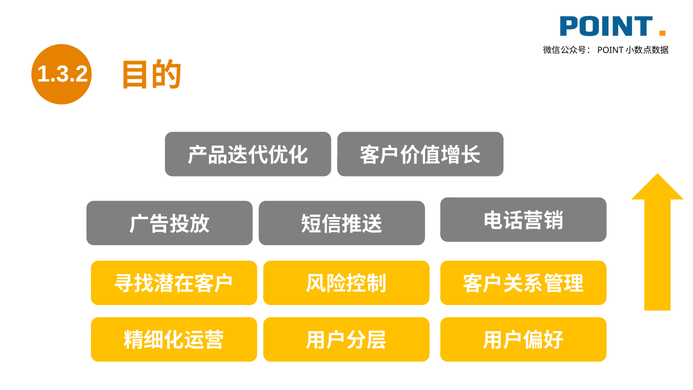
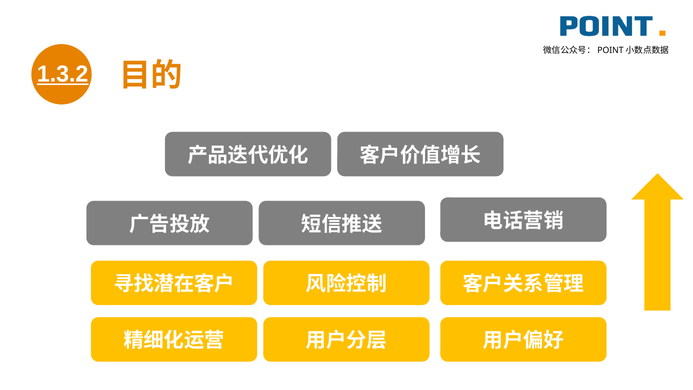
1.3.2 underline: none -> present (63, 74)
